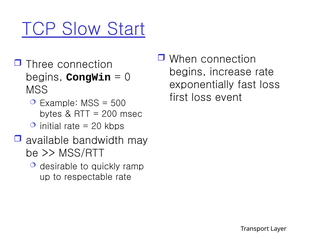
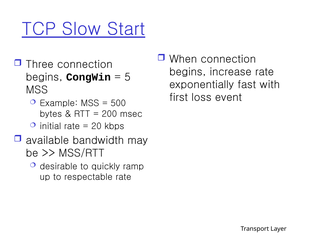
0: 0 -> 5 (128, 77)
fast loss: loss -> with (270, 85)
